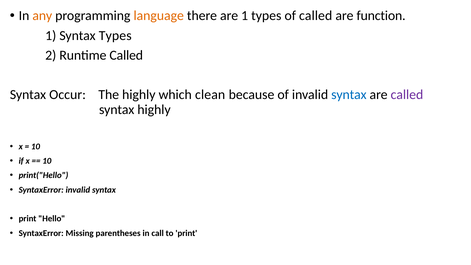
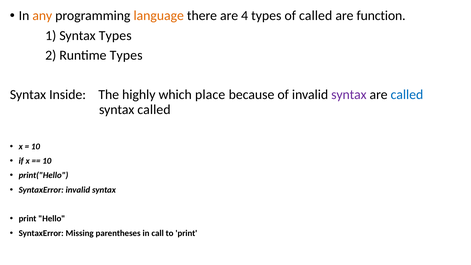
are 1: 1 -> 4 (245, 16)
Runtime Called: Called -> Types (126, 55)
Occur: Occur -> Inside (68, 95)
clean: clean -> place (210, 95)
syntax colour: blue -> purple (349, 95)
called colour: purple -> blue (407, 95)
syntax highly: highly -> called (154, 110)
